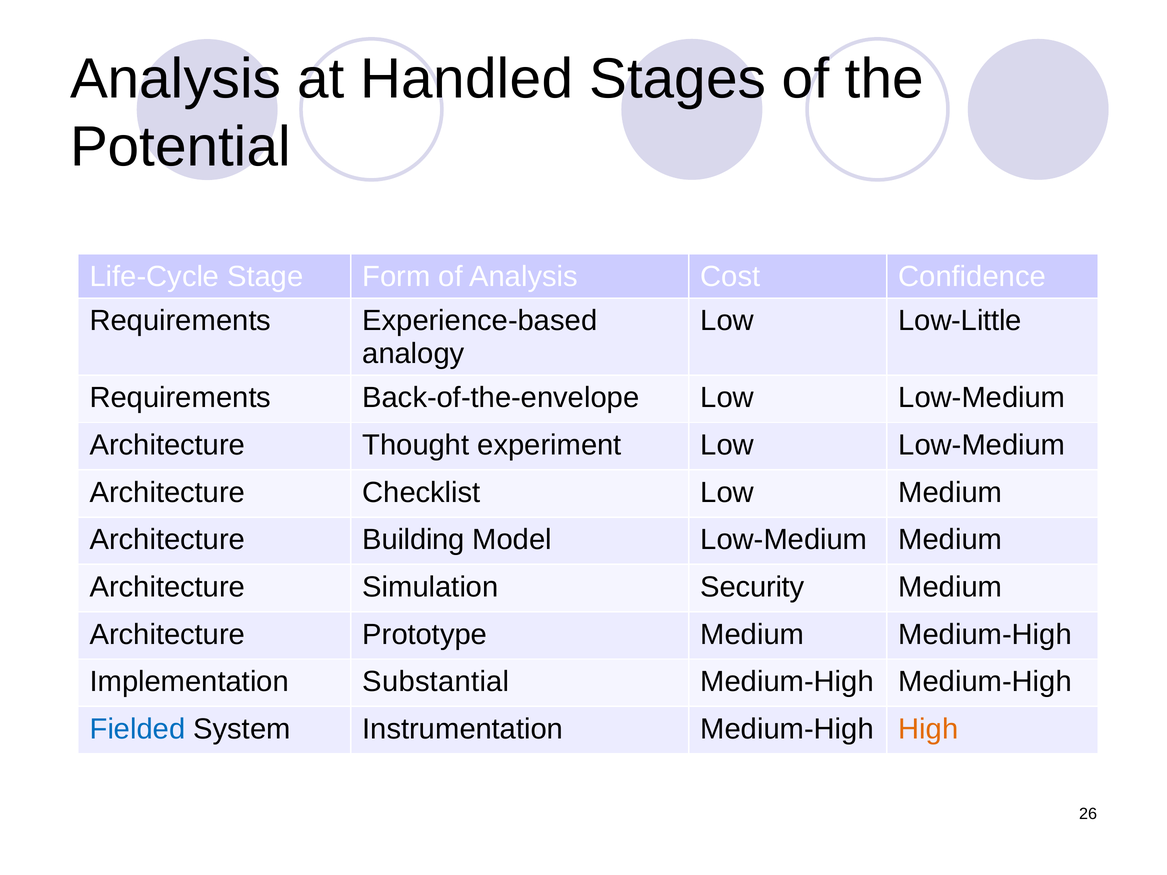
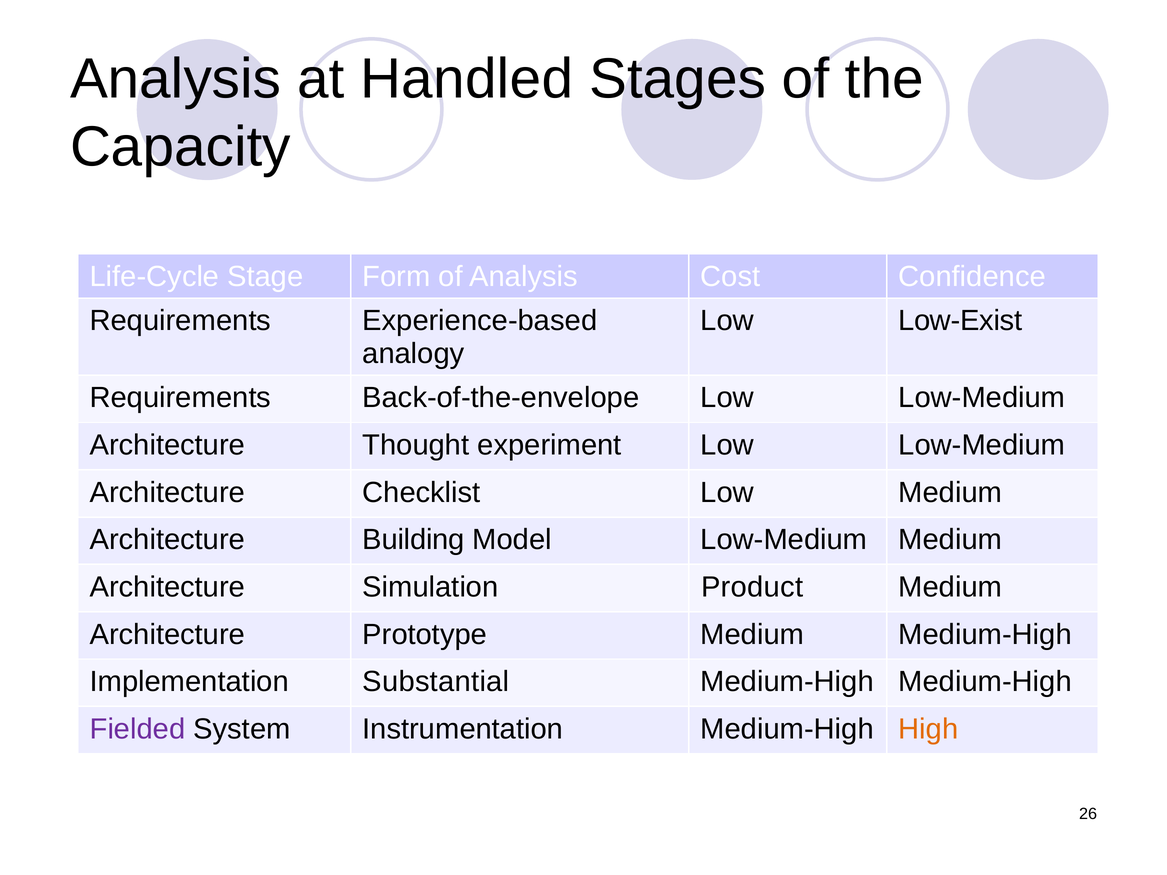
Potential: Potential -> Capacity (180, 147)
Low-Little: Low-Little -> Low-Exist (960, 321)
Security: Security -> Product (752, 587)
Fielded colour: blue -> purple (137, 729)
